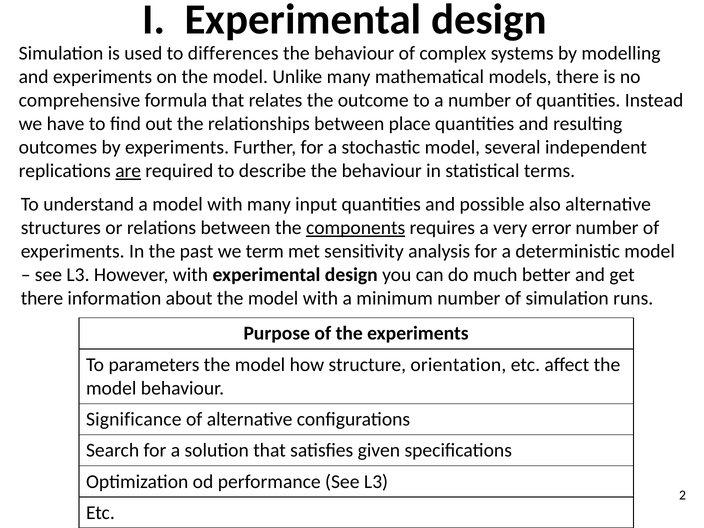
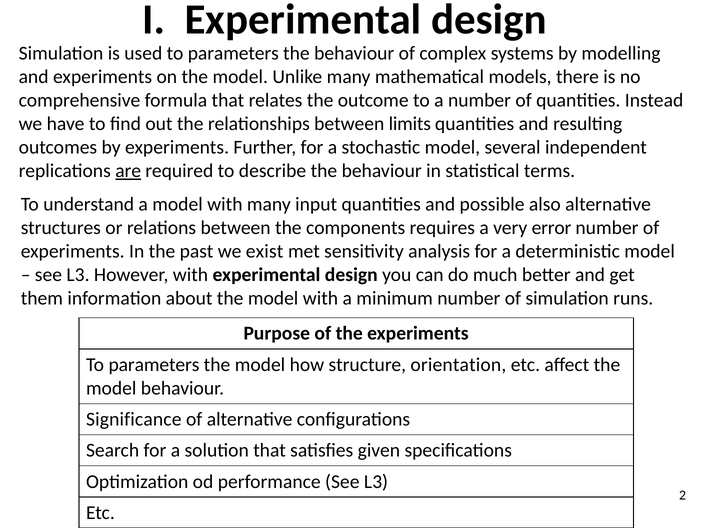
used to differences: differences -> parameters (233, 54)
place: place -> limits (410, 124)
components underline: present -> none (356, 228)
term: term -> exist (265, 251)
there: there -> them (42, 298)
